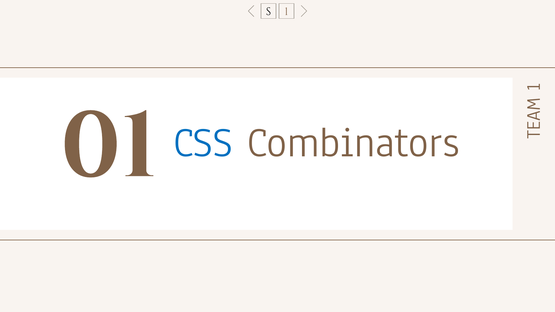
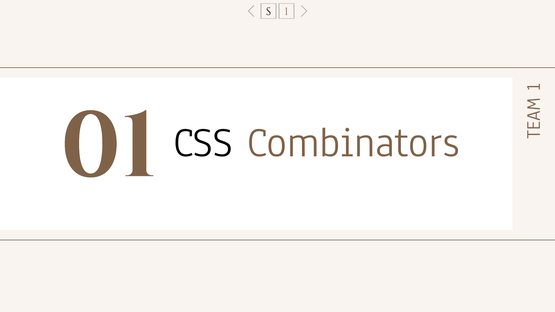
CSS colour: blue -> black (203, 142)
